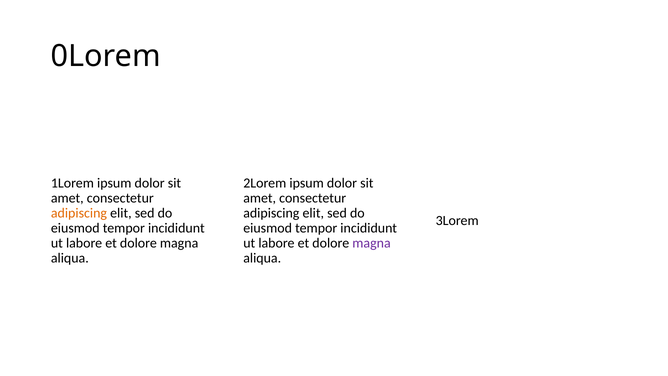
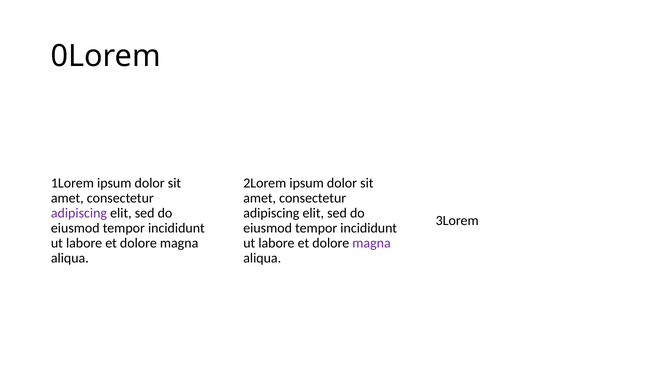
adipiscing colour: orange -> purple (79, 213)
